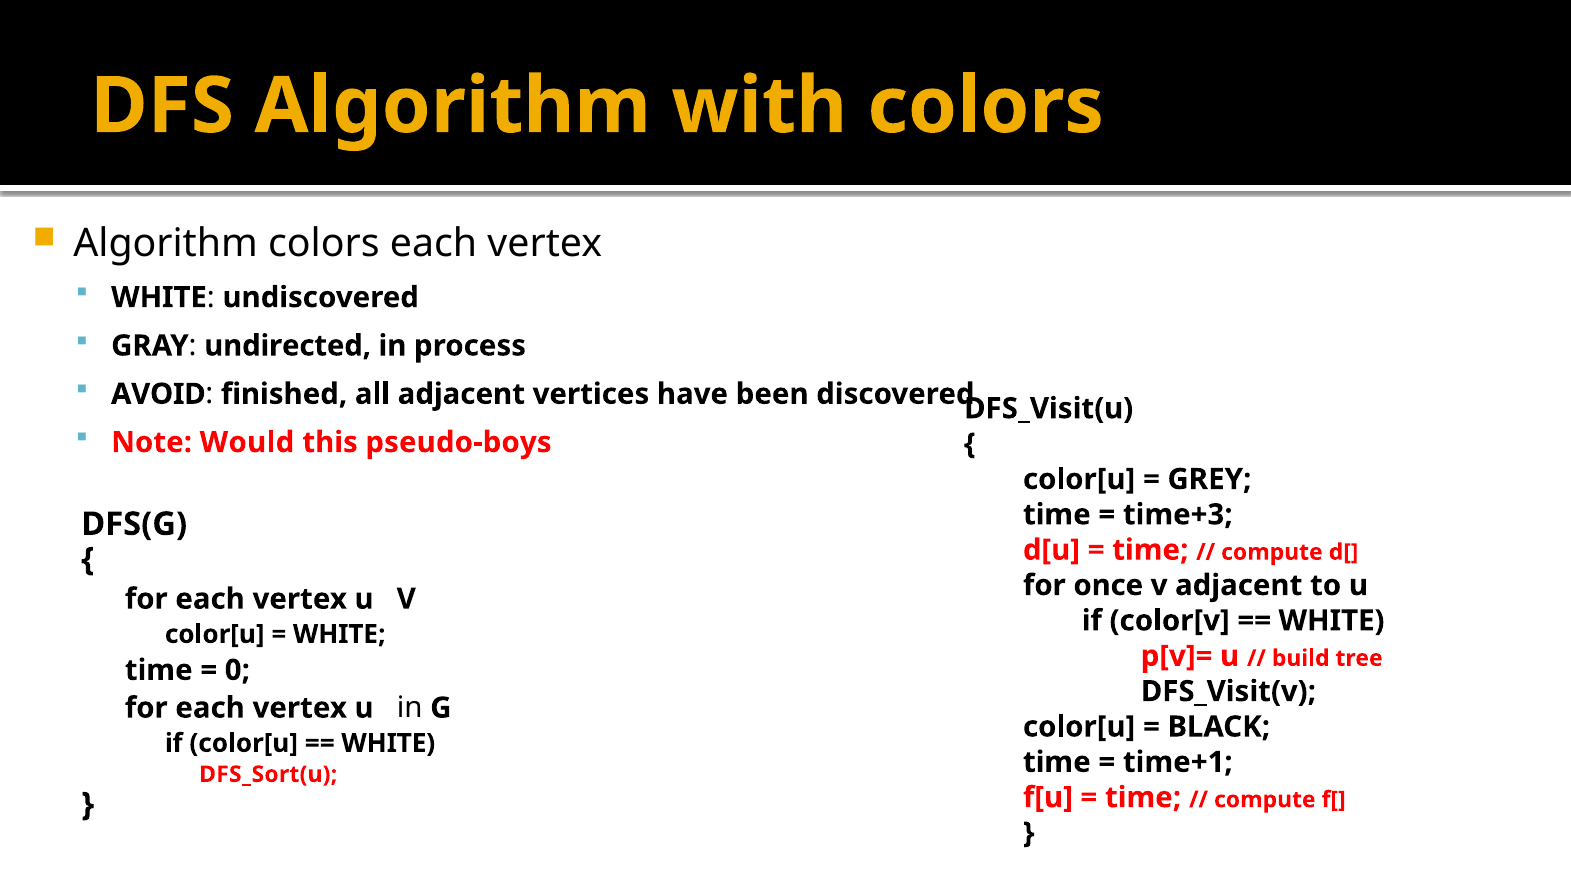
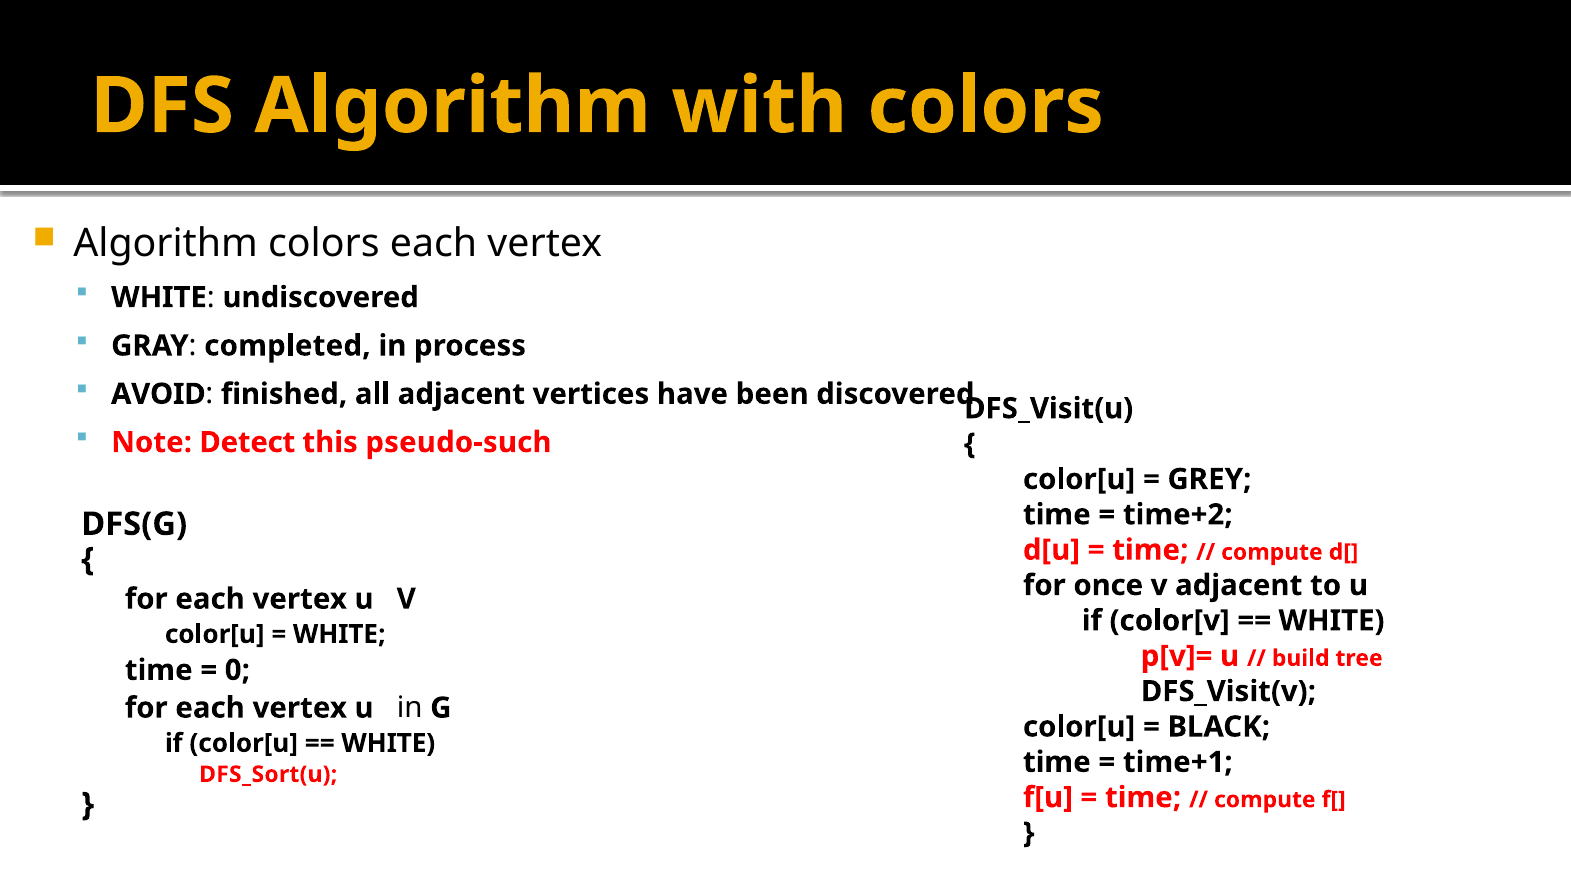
undirected: undirected -> completed (287, 346)
Would: Would -> Detect (247, 442)
pseudo-boys: pseudo-boys -> pseudo-such (458, 442)
time+3: time+3 -> time+2 (1178, 514)
